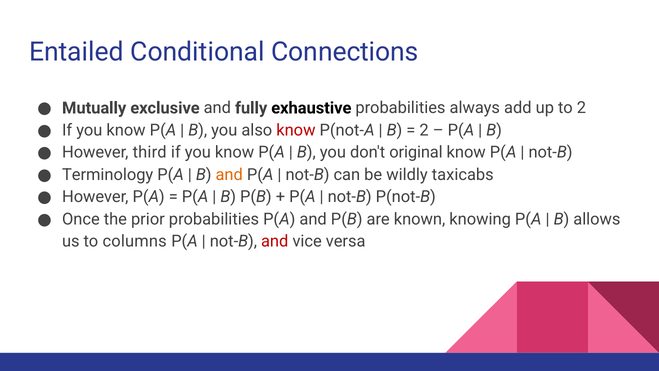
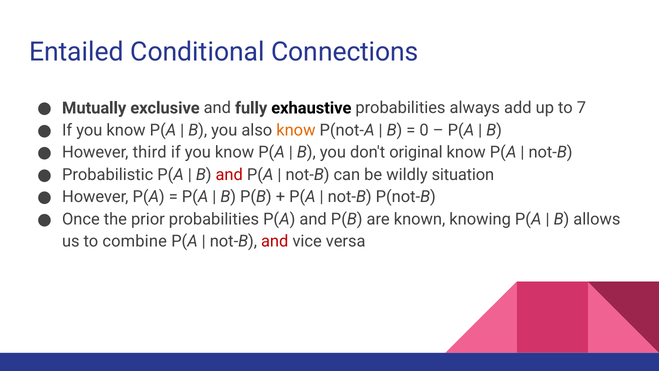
to 2: 2 -> 7 (581, 108)
know colour: red -> orange (296, 130)
2: 2 -> 0 (424, 130)
Terminology: Terminology -> Probabilistic (108, 175)
and colour: orange -> red (229, 175)
taxicabs: taxicabs -> situation (463, 175)
columns: columns -> combine (135, 241)
